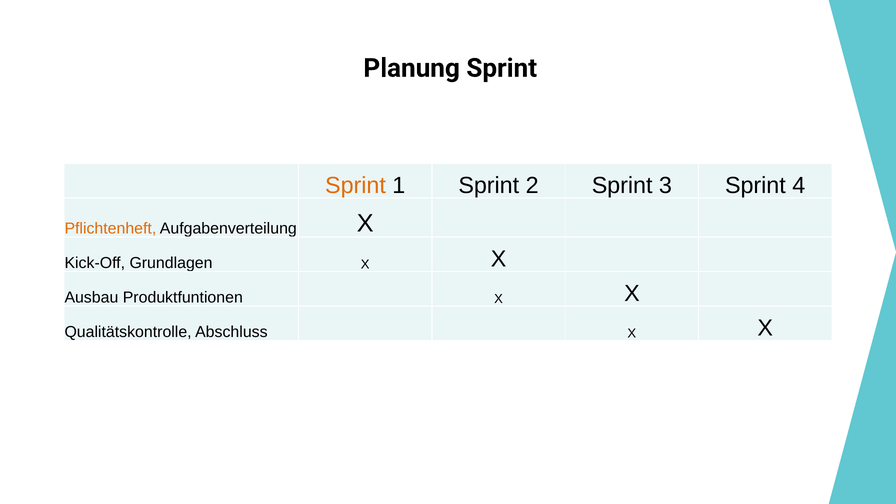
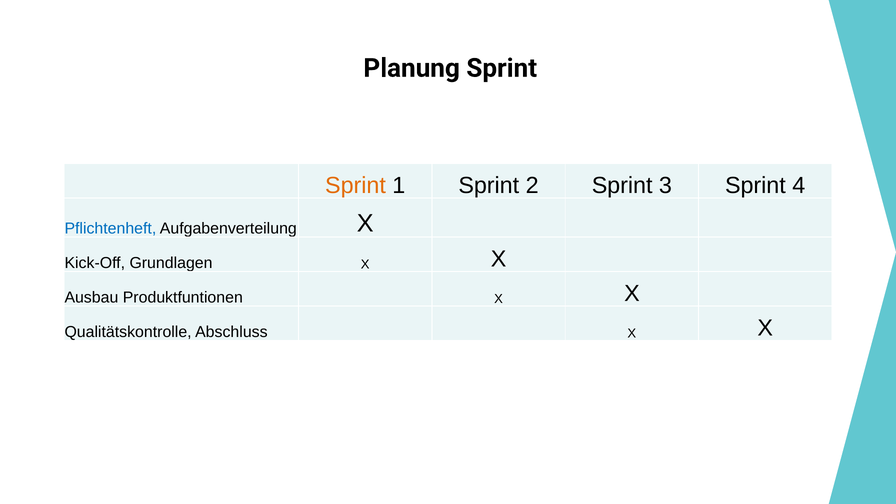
Pflichtenheft colour: orange -> blue (110, 228)
